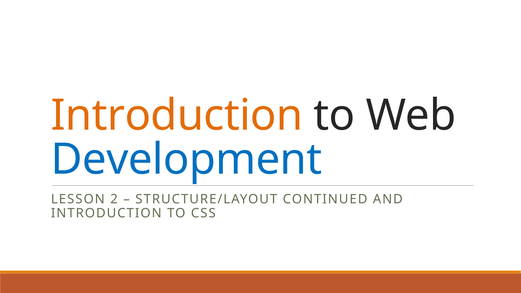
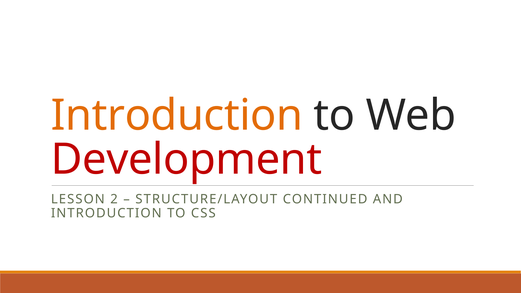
Development colour: blue -> red (186, 160)
